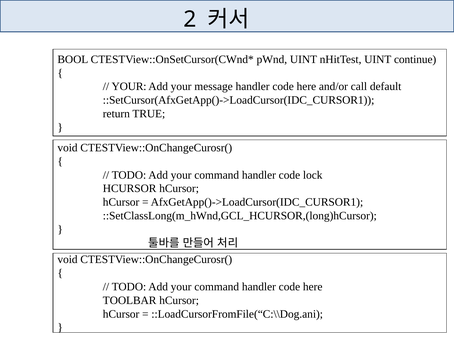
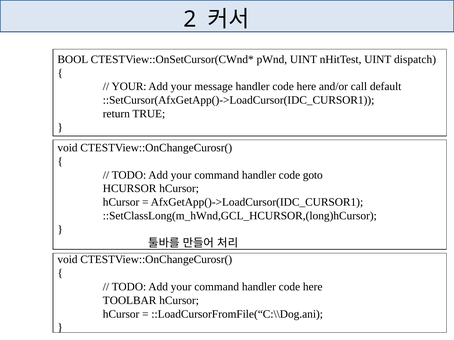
continue: continue -> dispatch (415, 59)
lock: lock -> goto (313, 175)
